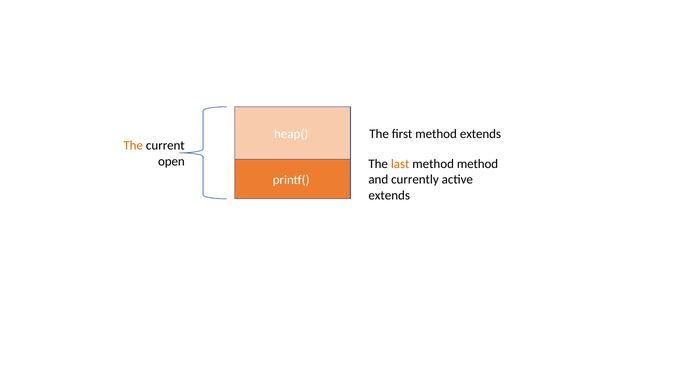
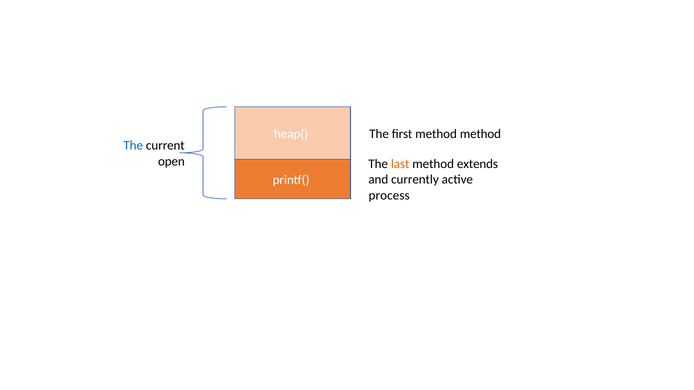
method extends: extends -> method (480, 134)
The colour: orange -> blue (133, 146)
method method: method -> extends (478, 164)
extends: extends -> process (389, 195)
